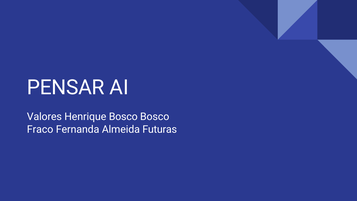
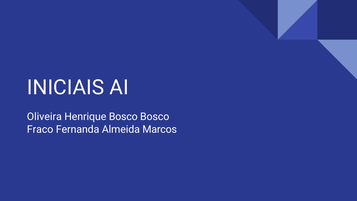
PENSAR: PENSAR -> INICIAIS (66, 87)
Valores: Valores -> Oliveira (44, 117)
Futuras: Futuras -> Marcos (160, 129)
